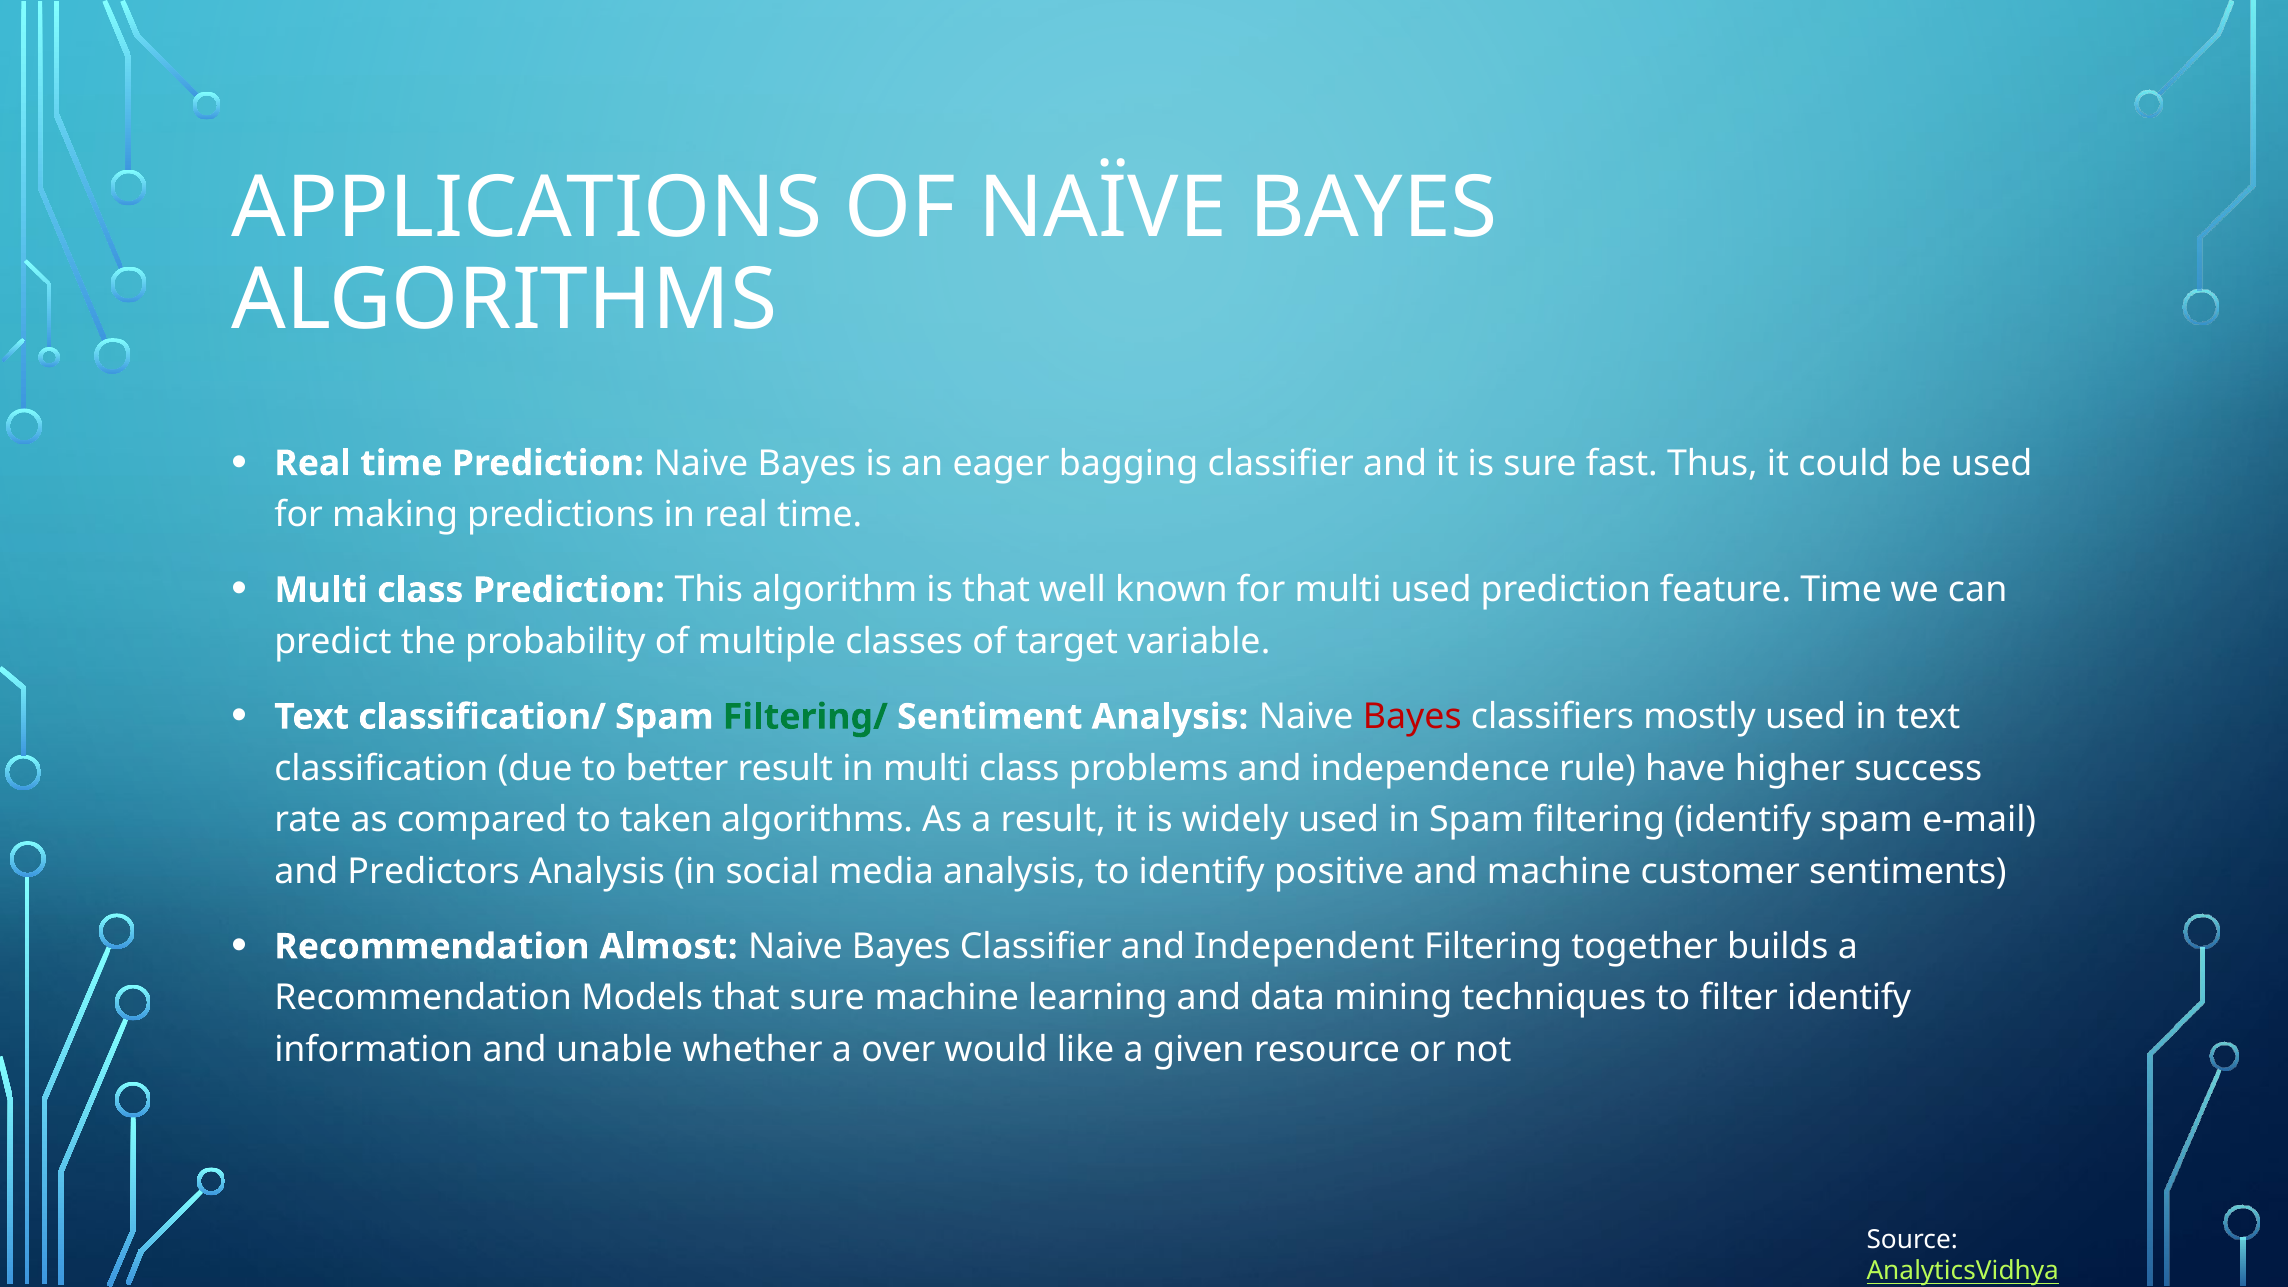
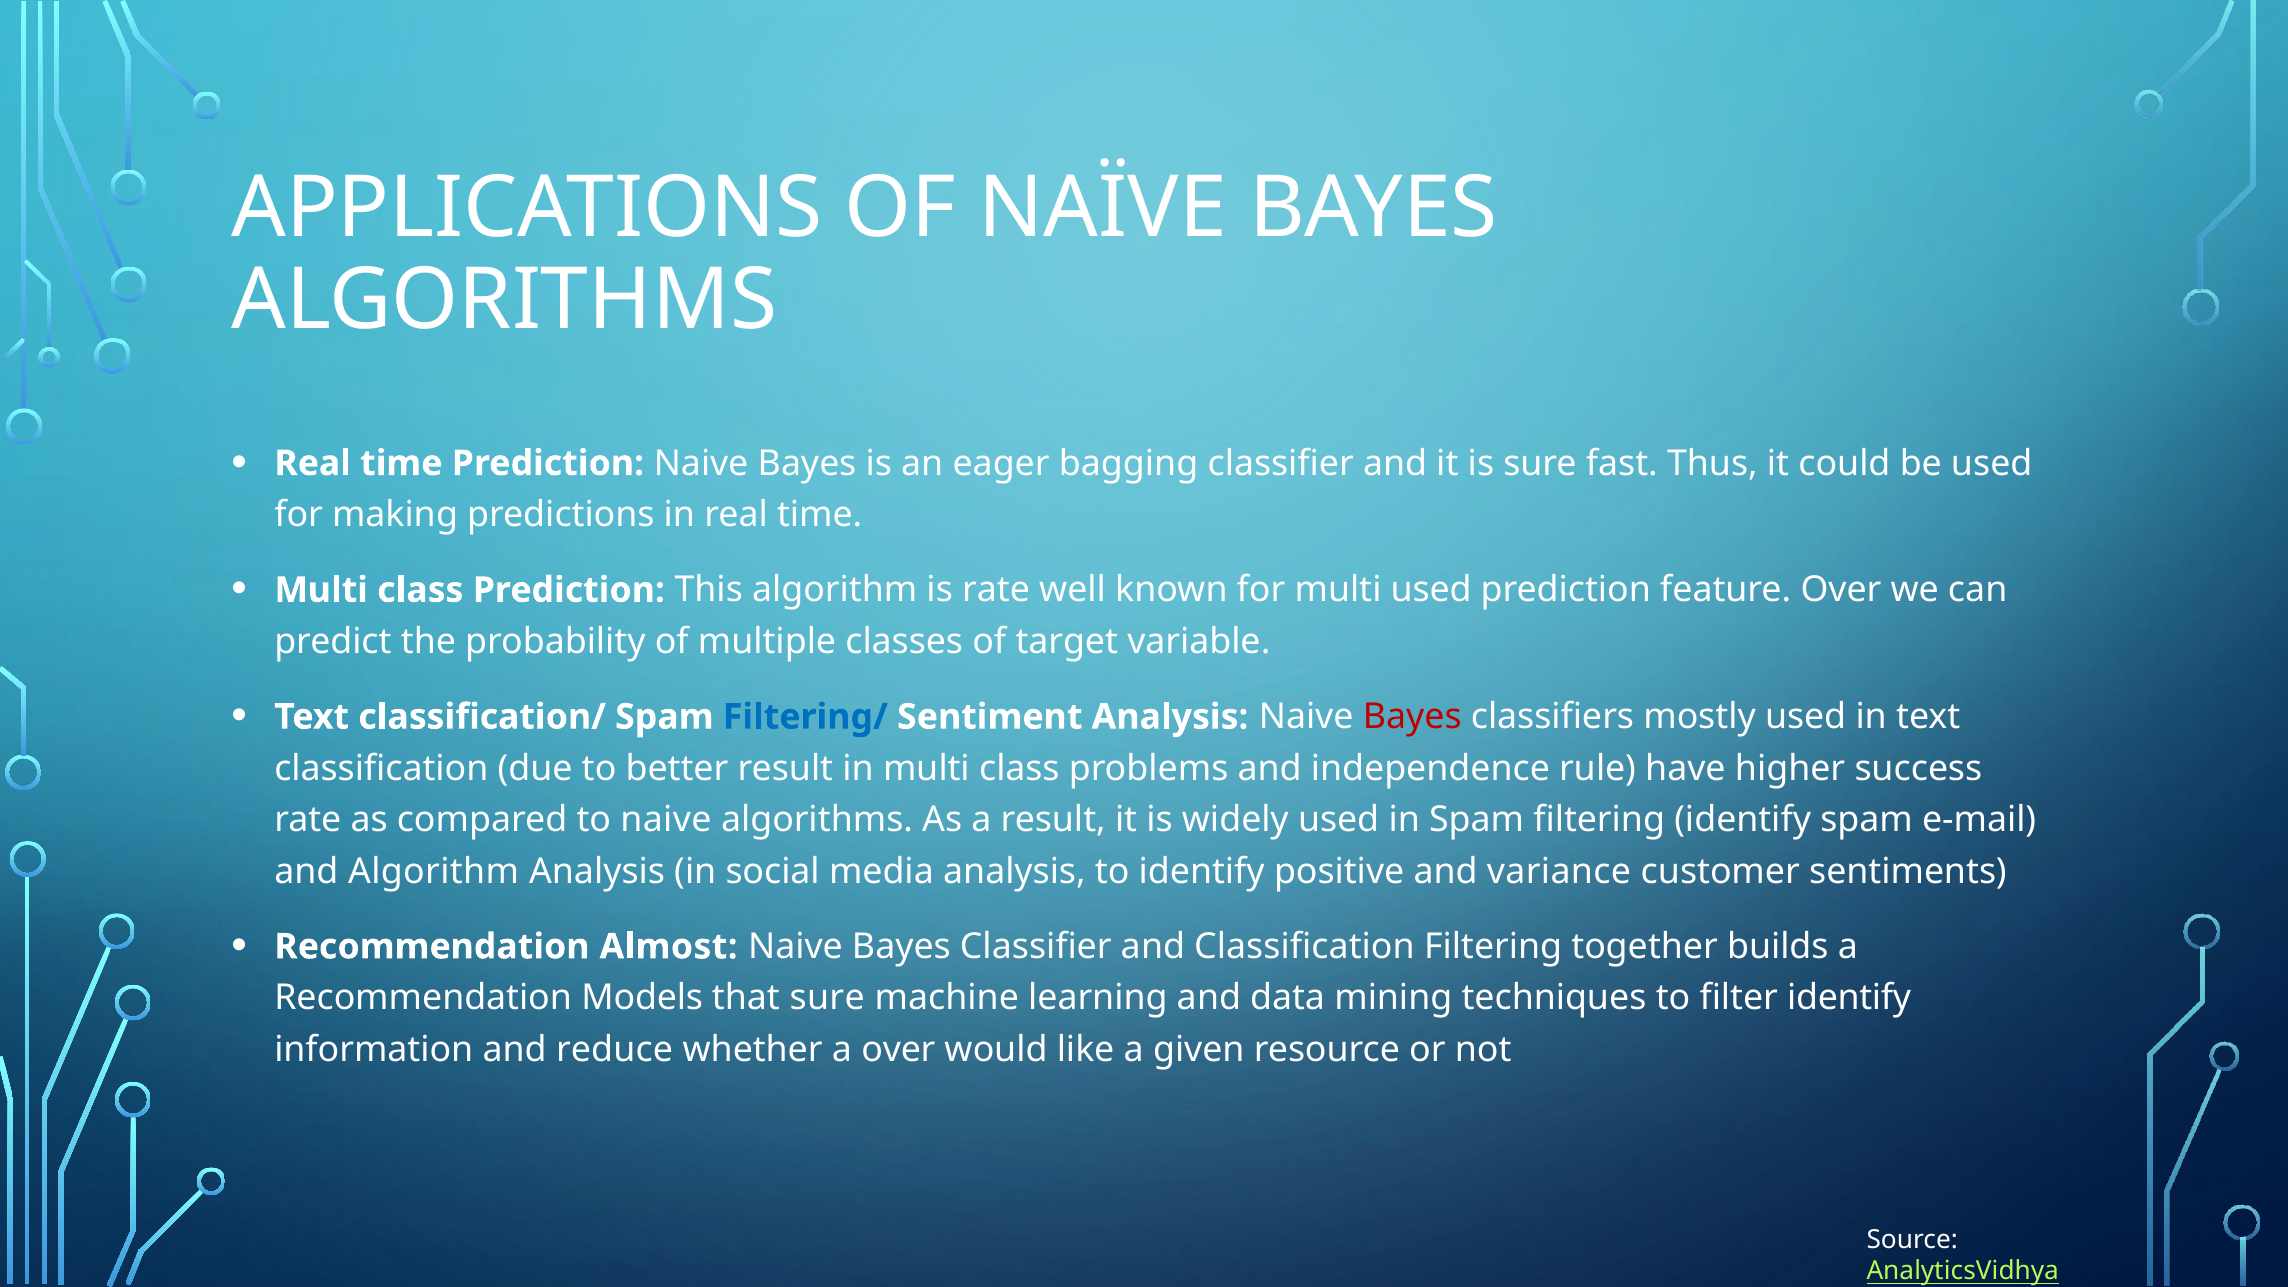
is that: that -> rate (996, 590)
feature Time: Time -> Over (1841, 590)
Filtering/ colour: green -> blue (805, 717)
to taken: taken -> naive (666, 820)
and Predictors: Predictors -> Algorithm (434, 871)
and machine: machine -> variance (1559, 871)
and Independent: Independent -> Classification (1304, 947)
unable: unable -> reduce (615, 1050)
